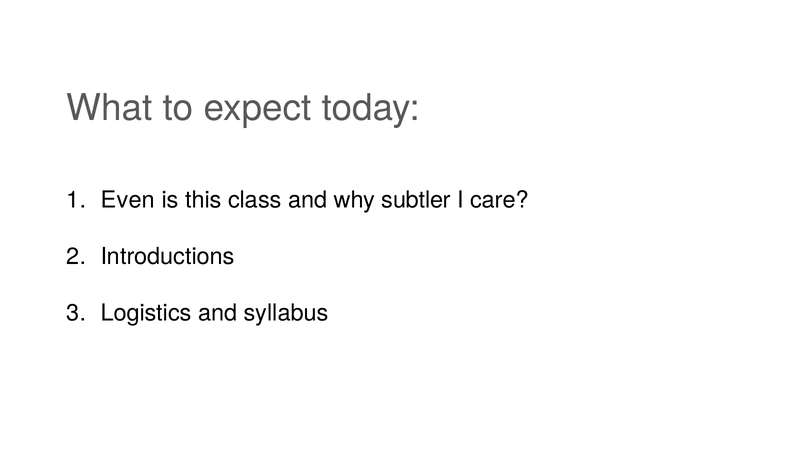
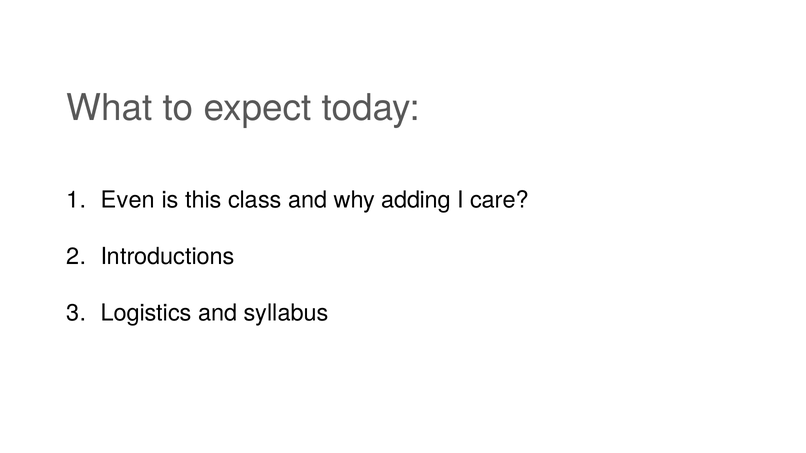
subtler: subtler -> adding (416, 200)
